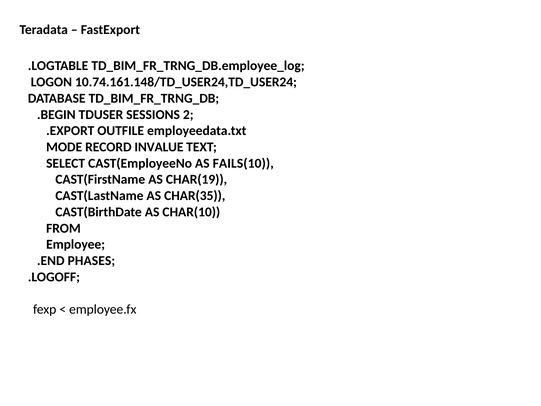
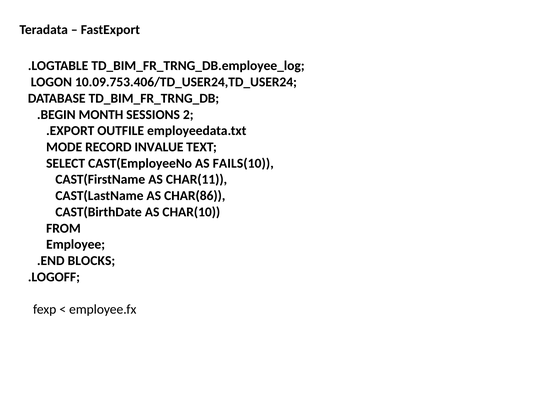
10.74.161.148/TD_USER24,TD_USER24: 10.74.161.148/TD_USER24,TD_USER24 -> 10.09.753.406/TD_USER24,TD_USER24 (186, 82)
TDUSER: TDUSER -> MONTH (101, 114)
CHAR(19: CHAR(19 -> CHAR(11 (197, 179)
CHAR(35: CHAR(35 -> CHAR(86 (195, 196)
PHASES: PHASES -> BLOCKS (91, 261)
